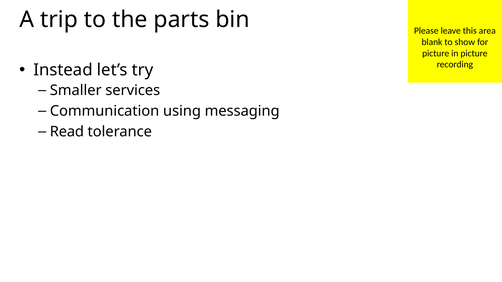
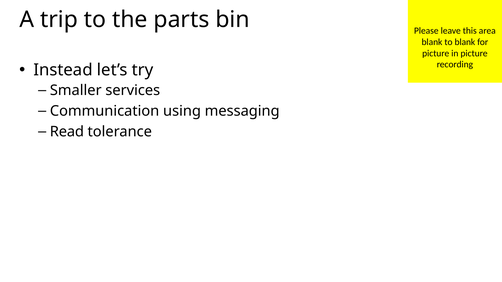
to show: show -> blank (465, 42)
